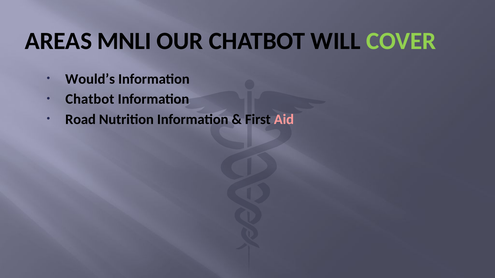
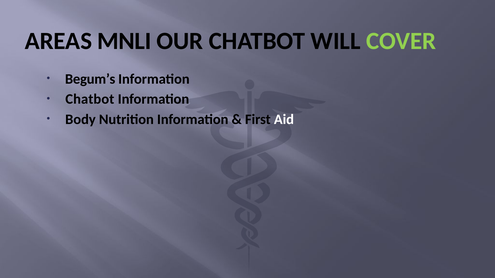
Would’s: Would’s -> Begum’s (90, 79)
Road: Road -> Body (80, 120)
Aid colour: pink -> white (284, 120)
